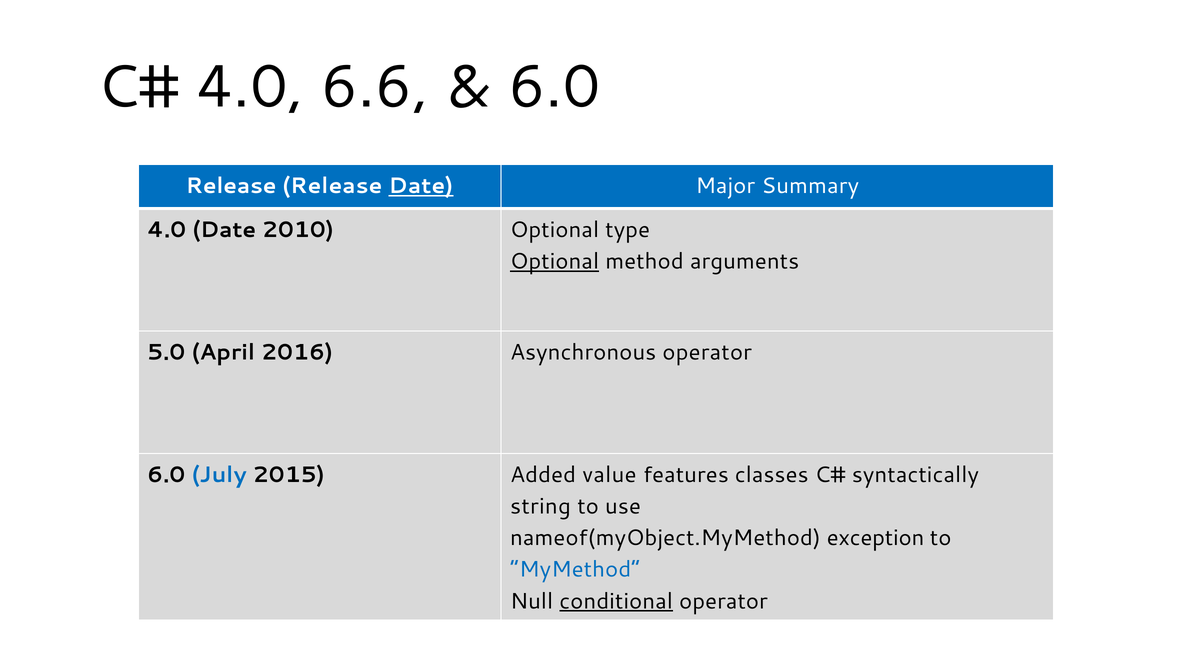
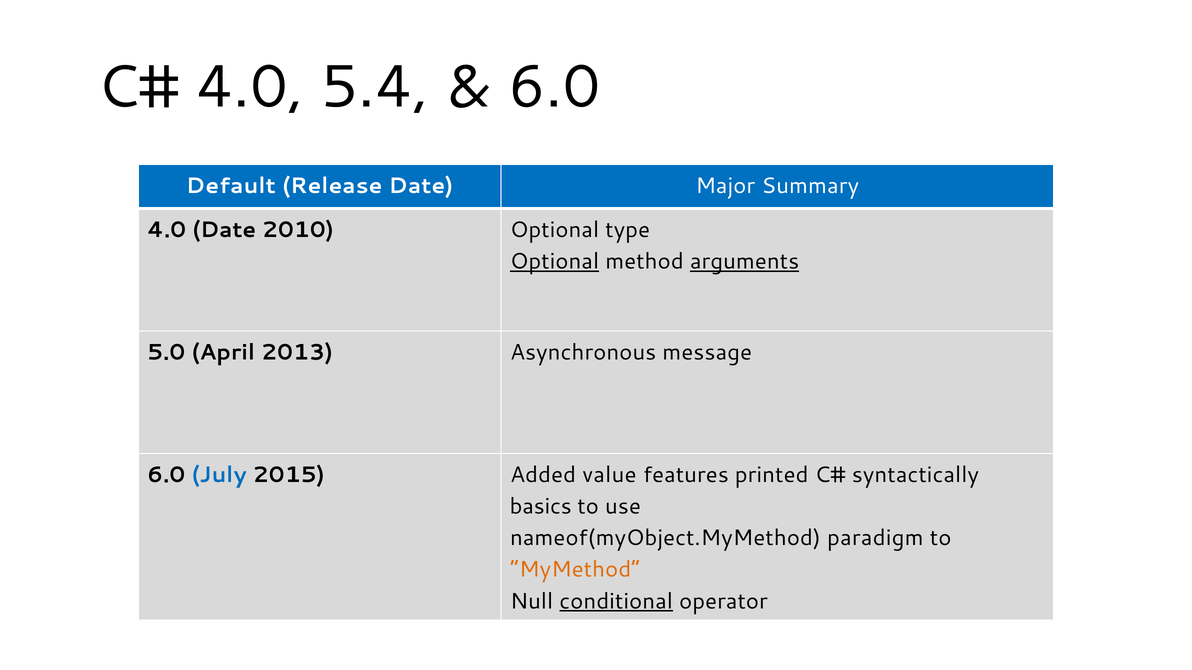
6.6: 6.6 -> 5.4 (375, 87)
Release: Release -> Default (231, 186)
Date underline: present -> none (421, 186)
arguments underline: none -> present (745, 262)
2016: 2016 -> 2013 (297, 353)
Asynchronous operator: operator -> message (707, 353)
classes: classes -> printed (772, 475)
string: string -> basics (541, 507)
exception: exception -> paradigm (875, 538)
MyMethod colour: blue -> orange (575, 570)
